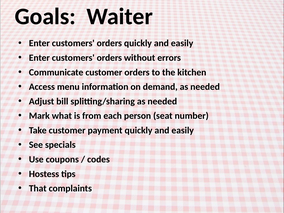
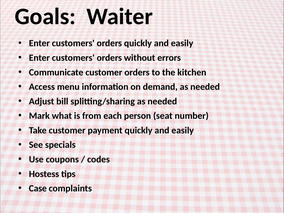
That: That -> Case (38, 188)
